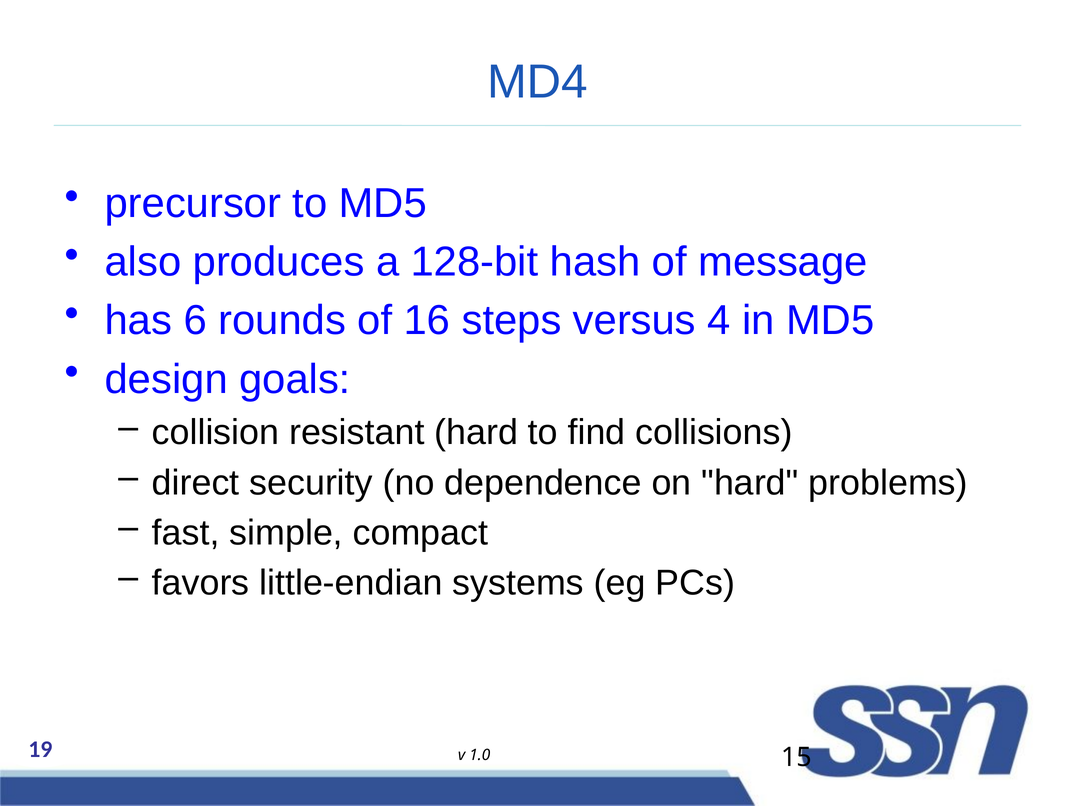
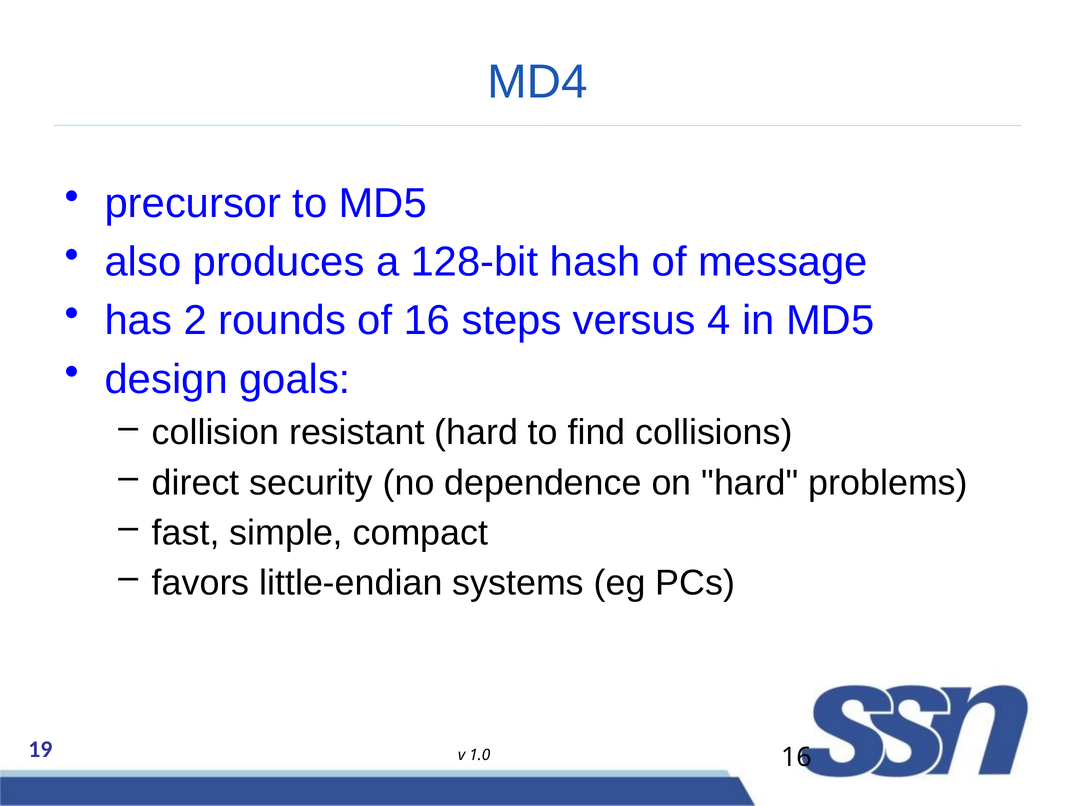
6: 6 -> 2 (195, 321)
15: 15 -> 16 (796, 758)
